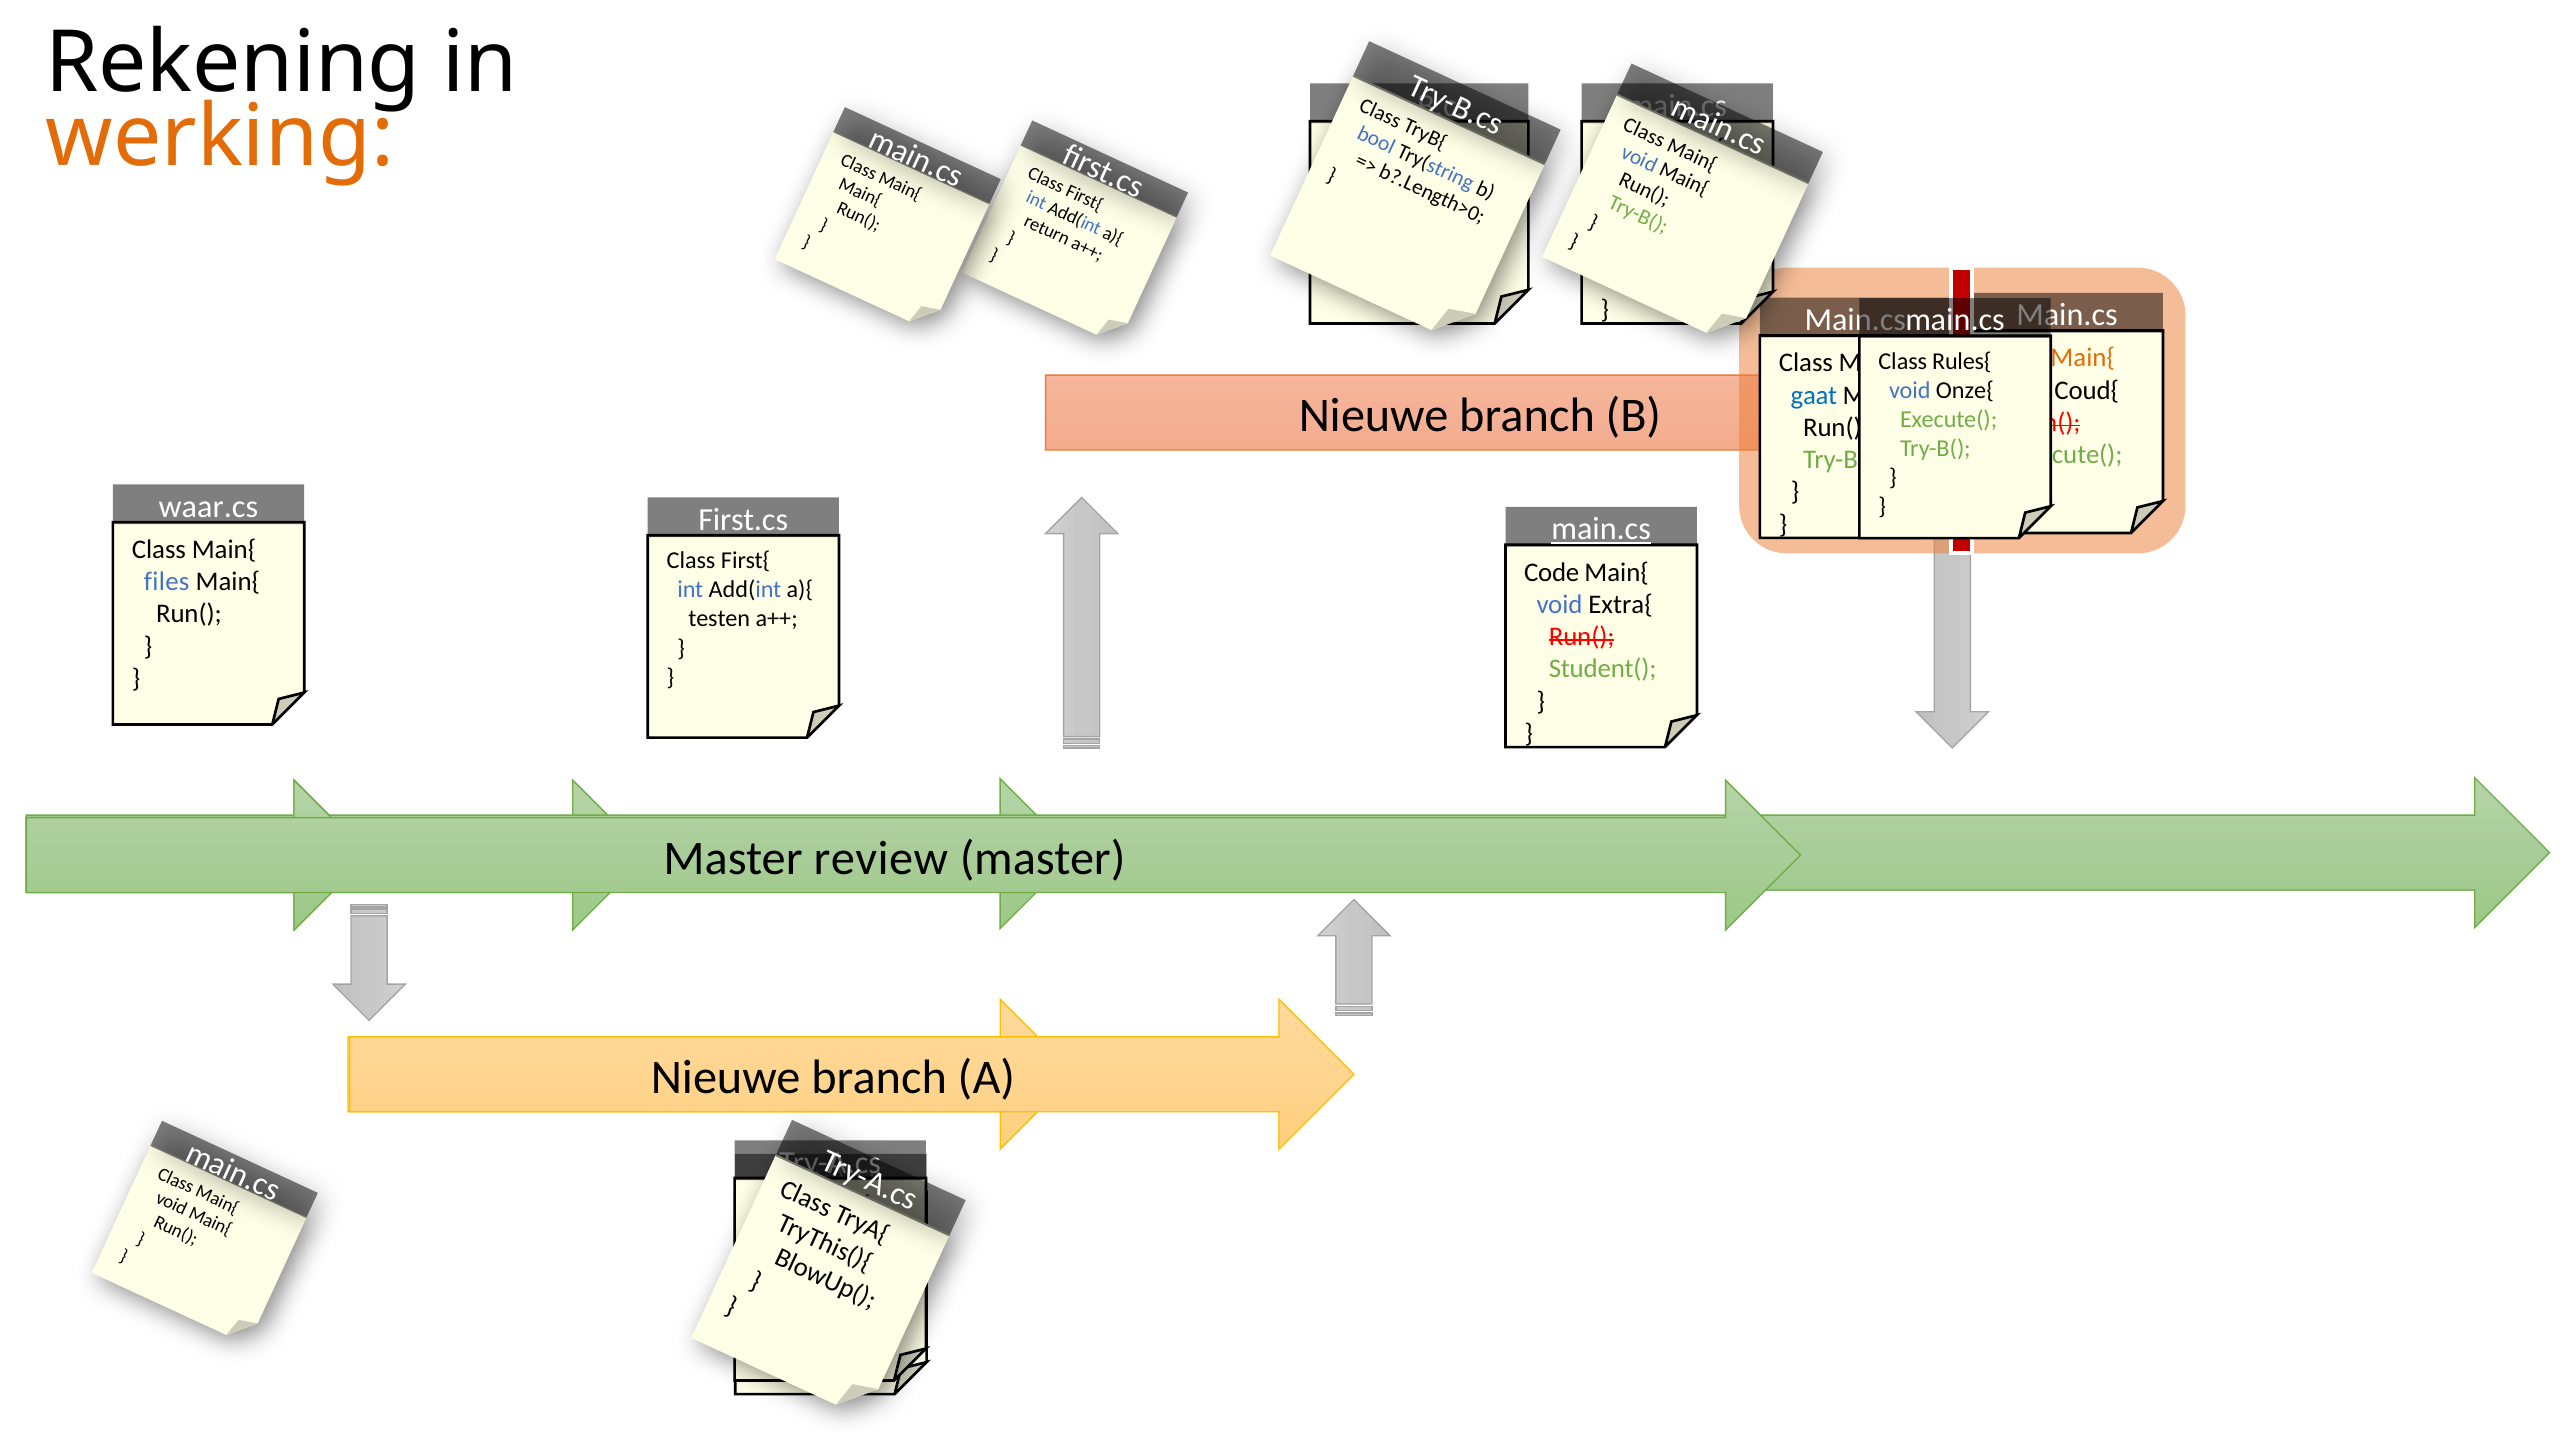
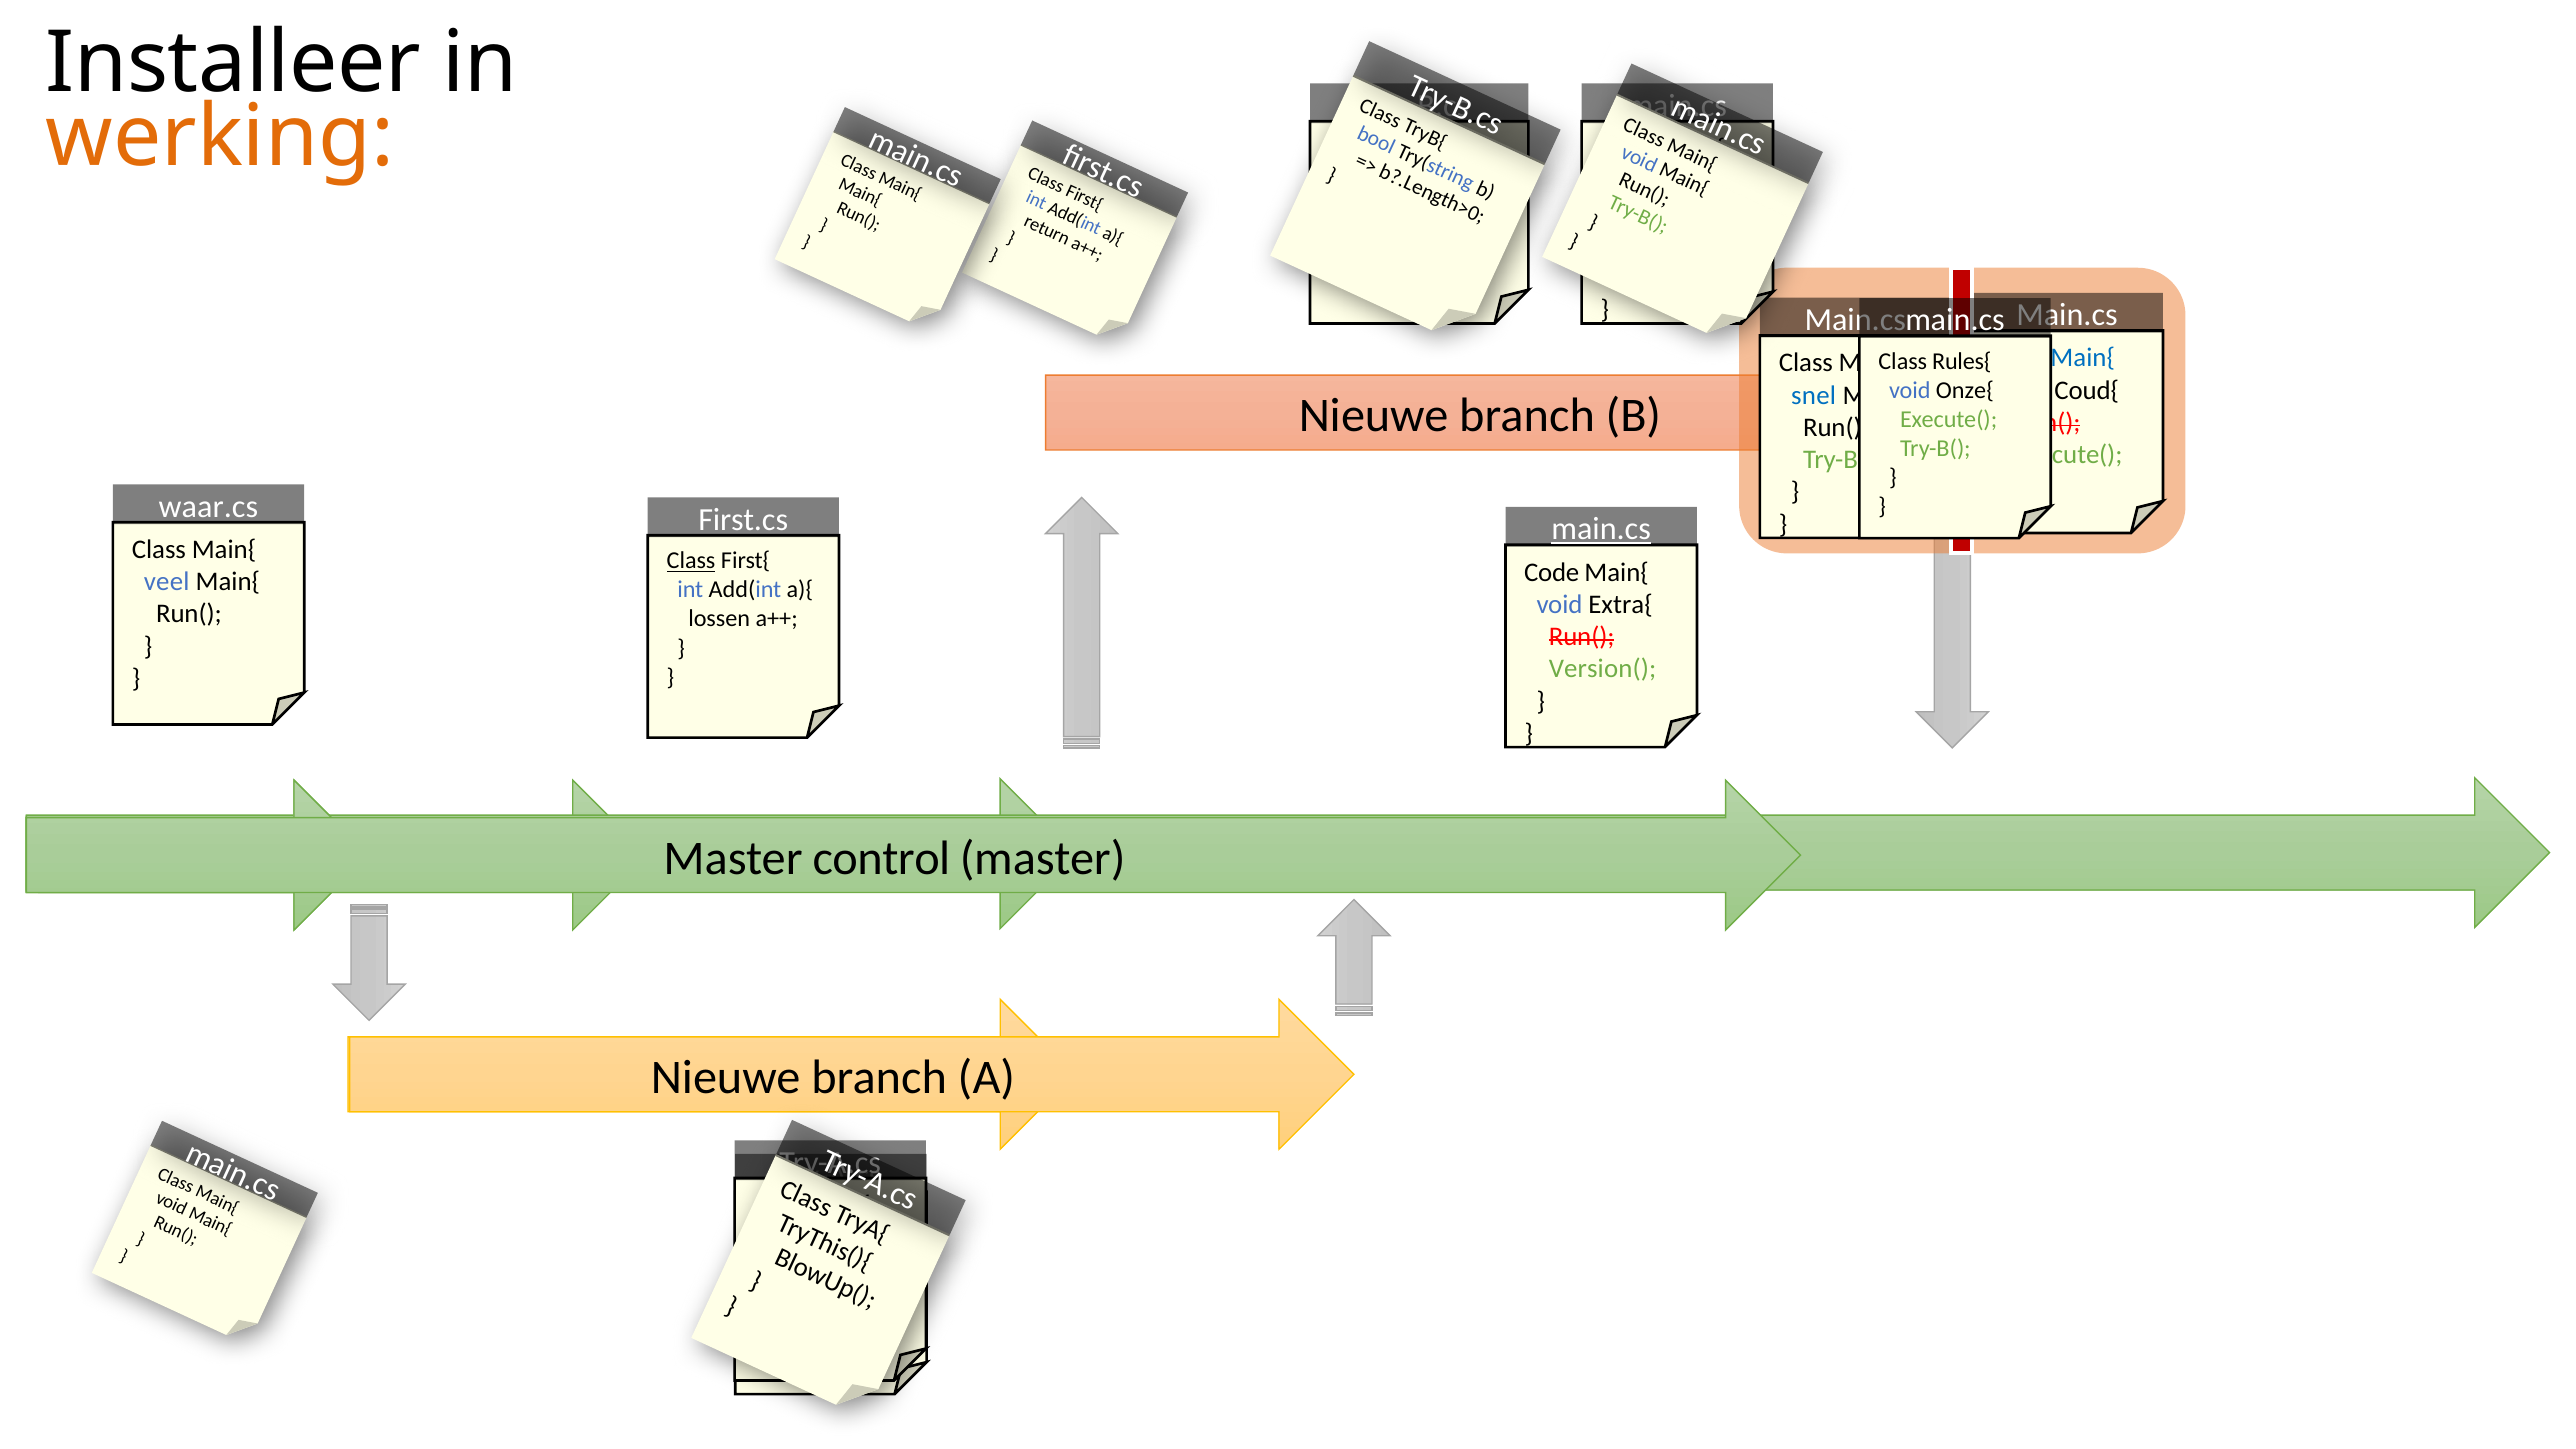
Rekening: Rekening -> Installeer (233, 63)
Main{ colour: orange -> blue (2083, 358)
gaat: gaat -> snel (1814, 395)
Class underline: none -> present (691, 561)
files: files -> veel (167, 582)
testen: testen -> lossen (719, 619)
Student(: Student( -> Version( (1603, 669)
review: review -> control (881, 858)
